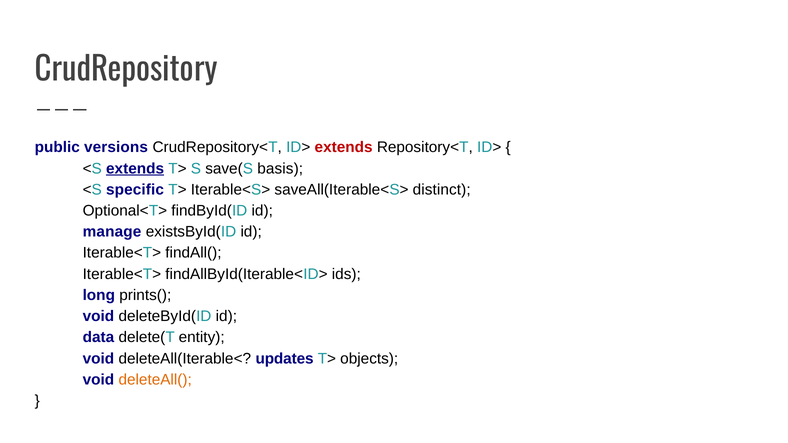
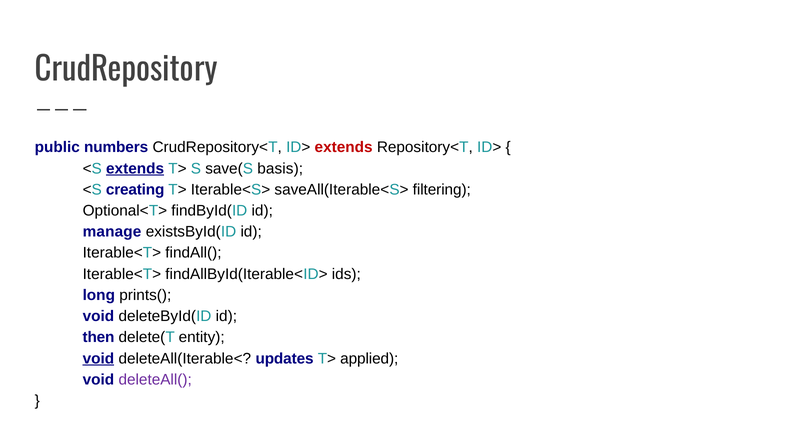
versions: versions -> numbers (116, 147)
specific: specific -> creating (135, 190)
distinct: distinct -> filtering (442, 190)
data: data -> then (99, 338)
void underline: none -> present (98, 359)
objects: objects -> applied (369, 359)
deleteAll( colour: orange -> purple (155, 380)
